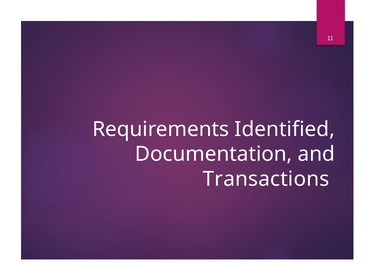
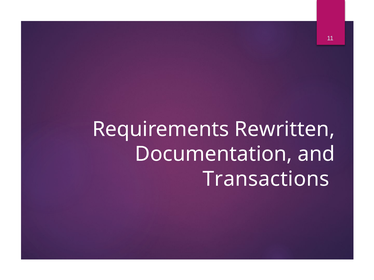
Identified: Identified -> Rewritten (285, 129)
